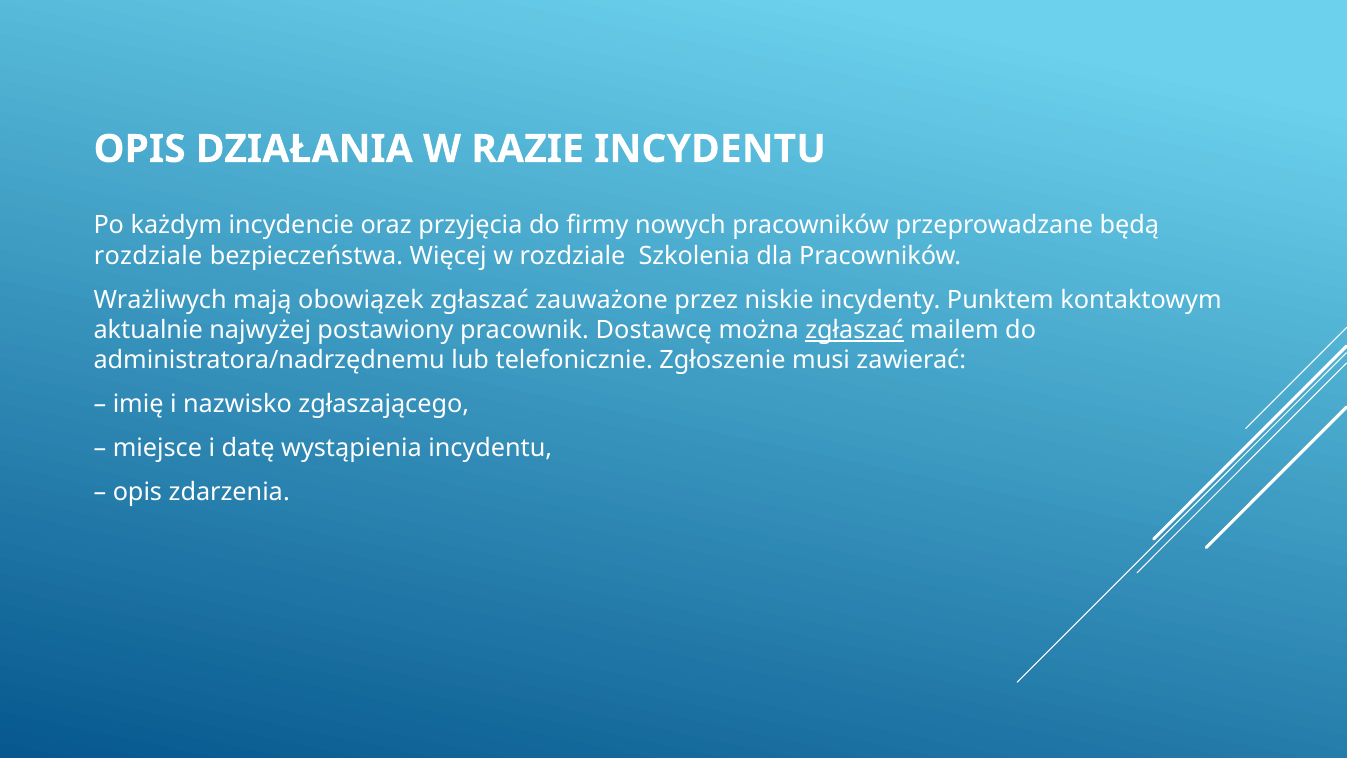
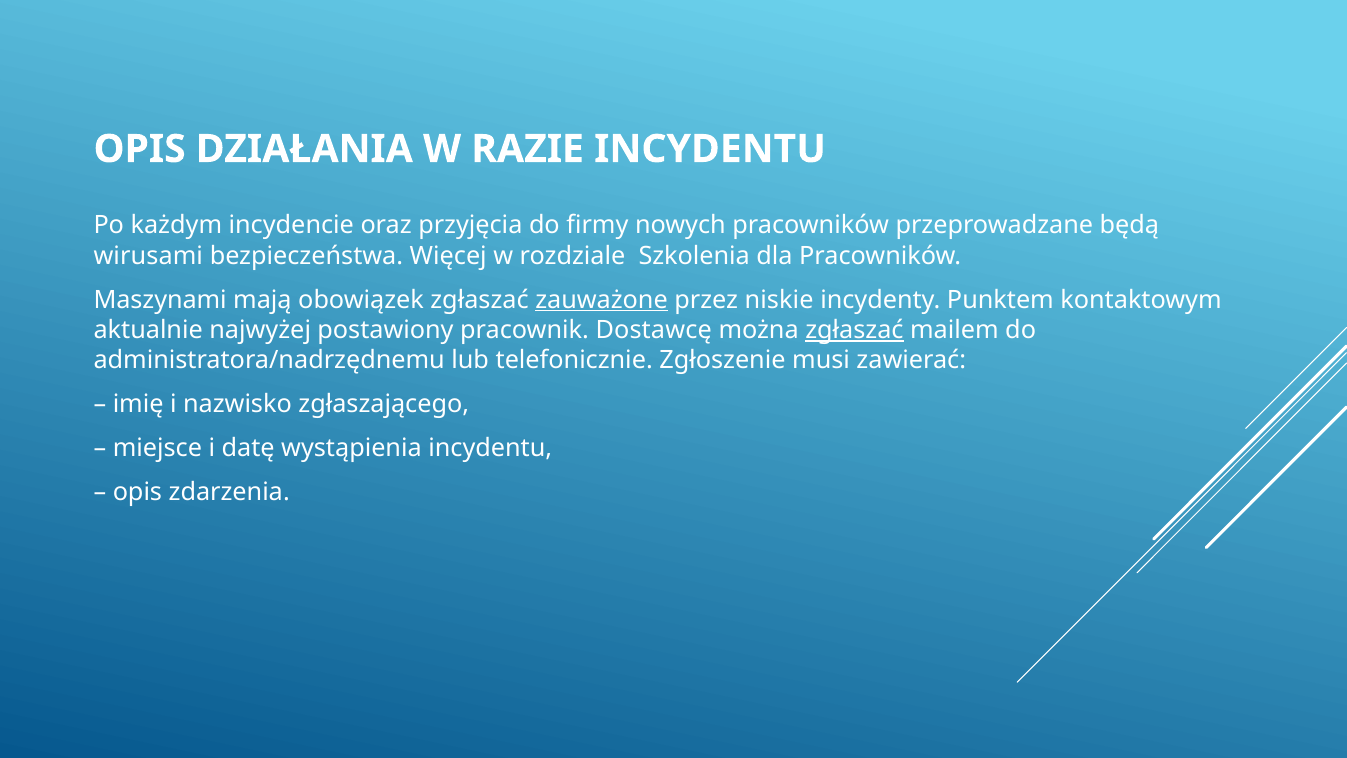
rozdziale: rozdziale -> wirusami (148, 256)
Wrażliwych: Wrażliwych -> Maszynami (160, 300)
zauważone underline: none -> present (602, 300)
